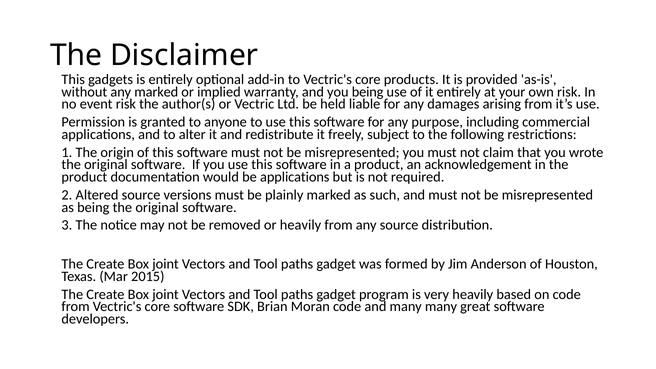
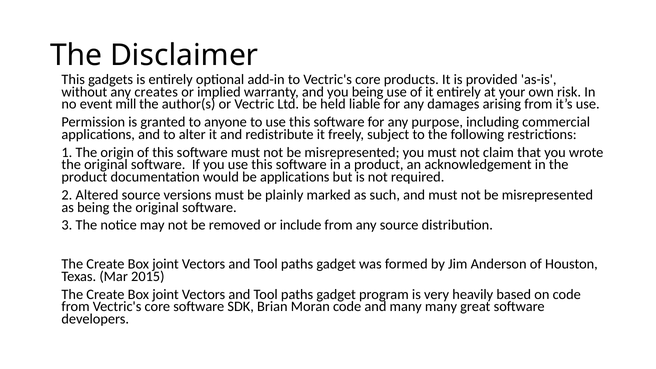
any marked: marked -> creates (156, 92)
event risk: risk -> mill (126, 104)
or heavily: heavily -> include (301, 225)
